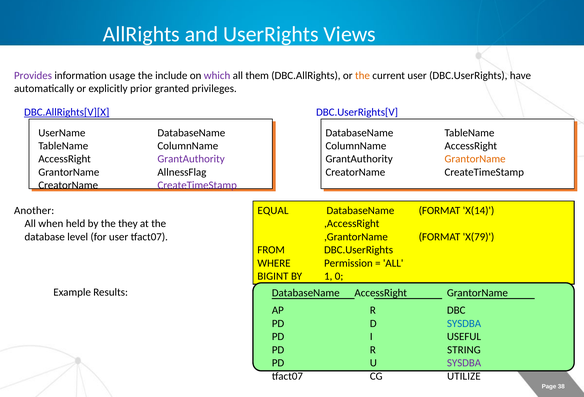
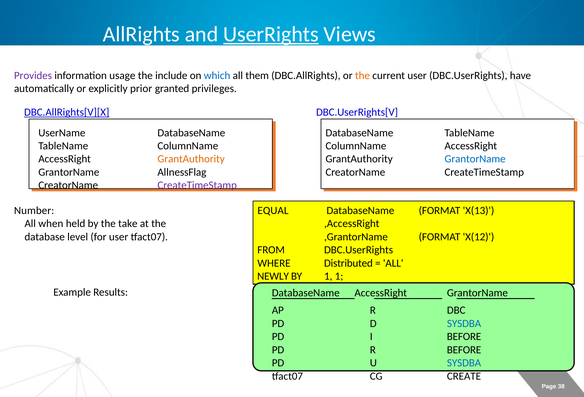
UserRights underline: none -> present (271, 34)
which colour: purple -> blue (217, 75)
GrantAuthority colour: purple -> orange (191, 159)
GrantorName colour: orange -> blue (475, 159)
Another: Another -> Number (34, 210)
X(14: X(14 -> X(13 (479, 210)
they: they -> take (128, 223)
X(79: X(79 -> X(12 (479, 237)
Permission: Permission -> Distributed (348, 263)
BIGINT: BIGINT -> NEWLY (273, 276)
1 0: 0 -> 1 (339, 276)
I USEFUL: USEFUL -> BEFORE (464, 336)
R STRING: STRING -> BEFORE (464, 350)
SYSDBA colour: purple -> blue (464, 363)
UTILIZE: UTILIZE -> CREATE (464, 376)
